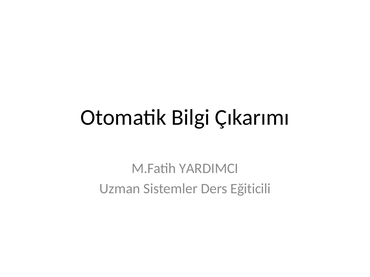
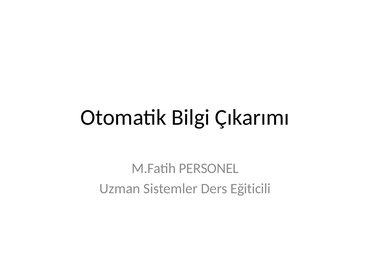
YARDIMCI: YARDIMCI -> PERSONEL (209, 169)
